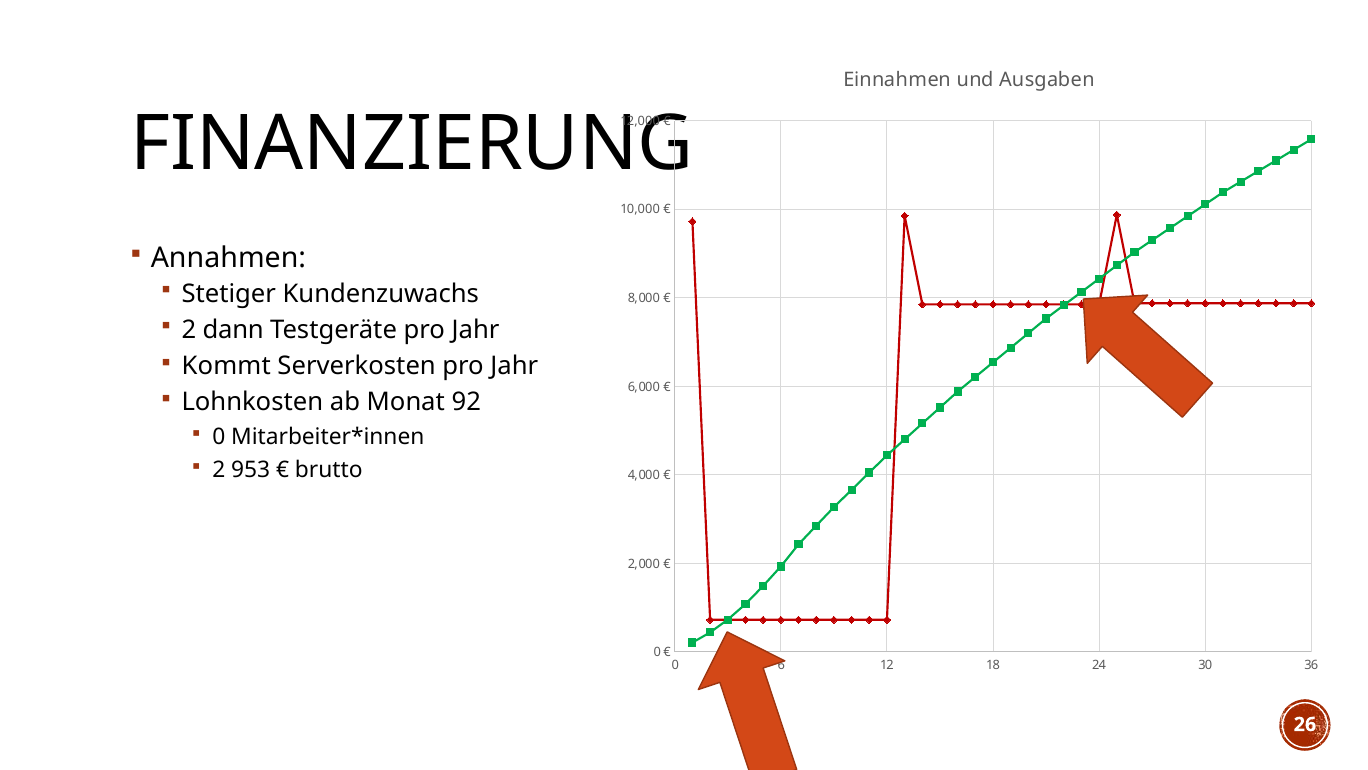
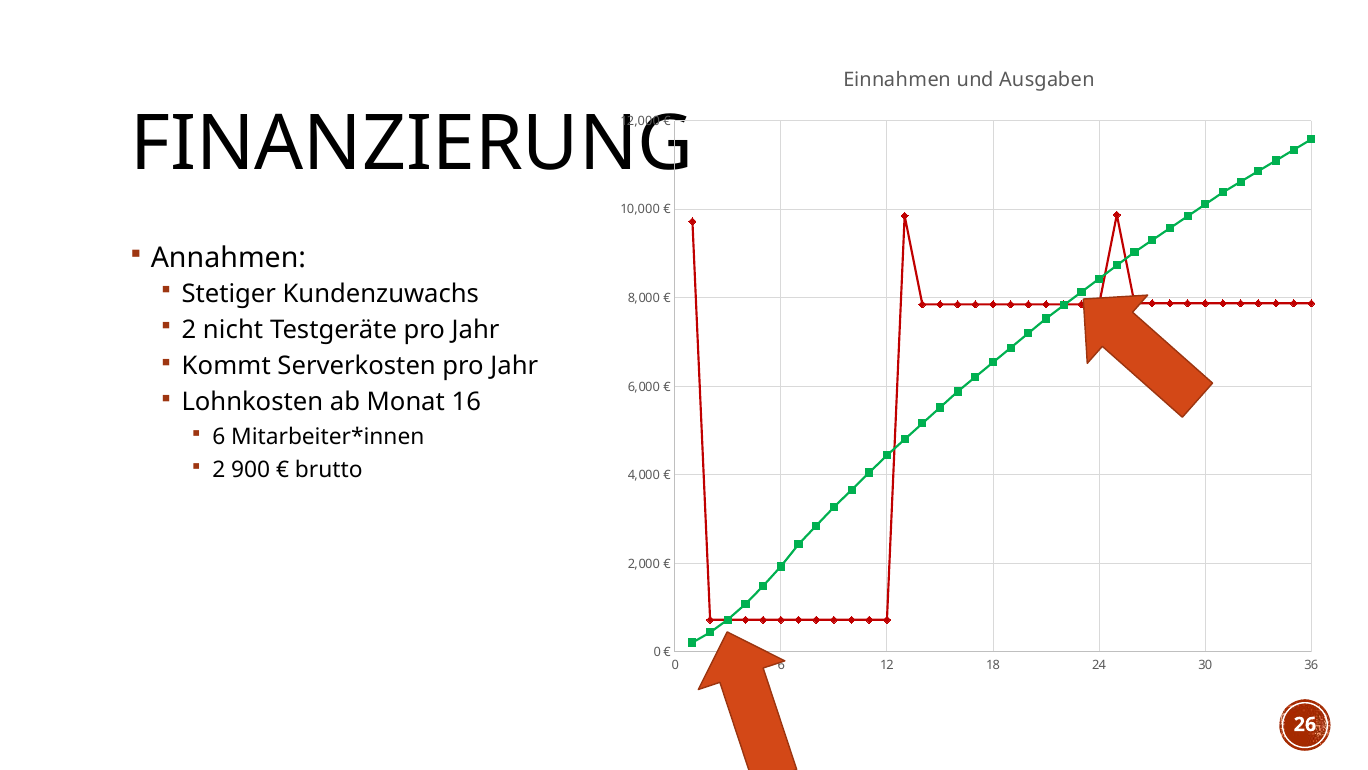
dann: dann -> nicht (233, 330)
92: 92 -> 16 (466, 402)
0: 0 -> 6 (219, 437)
953: 953 -> 900 (251, 470)
